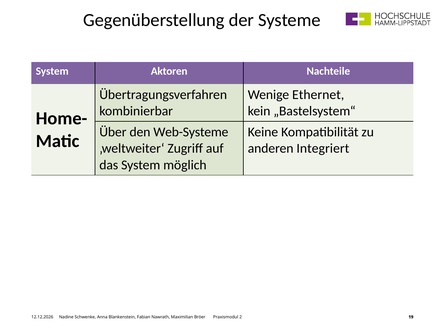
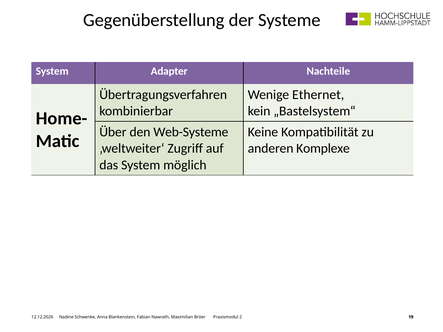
Aktoren: Aktoren -> Adapter (169, 71)
Integriert: Integriert -> Komplexe (323, 149)
